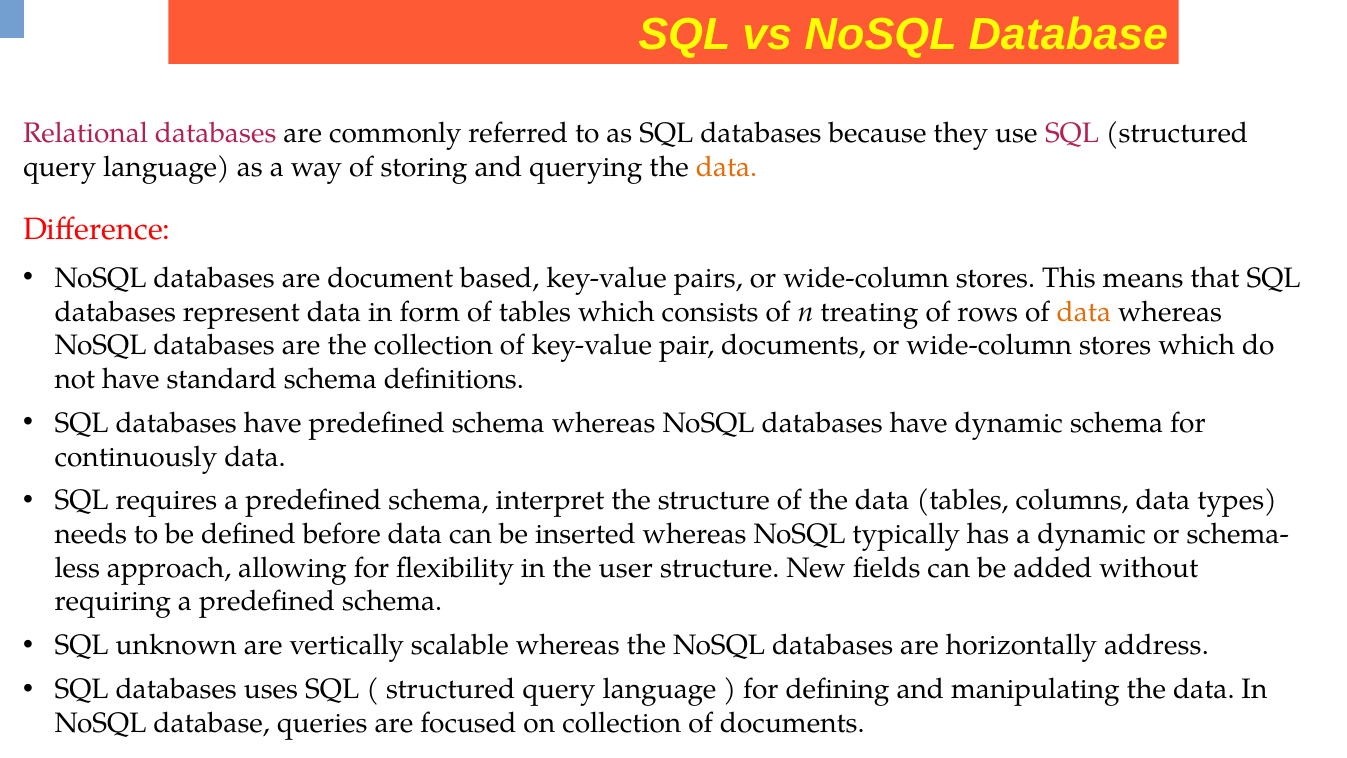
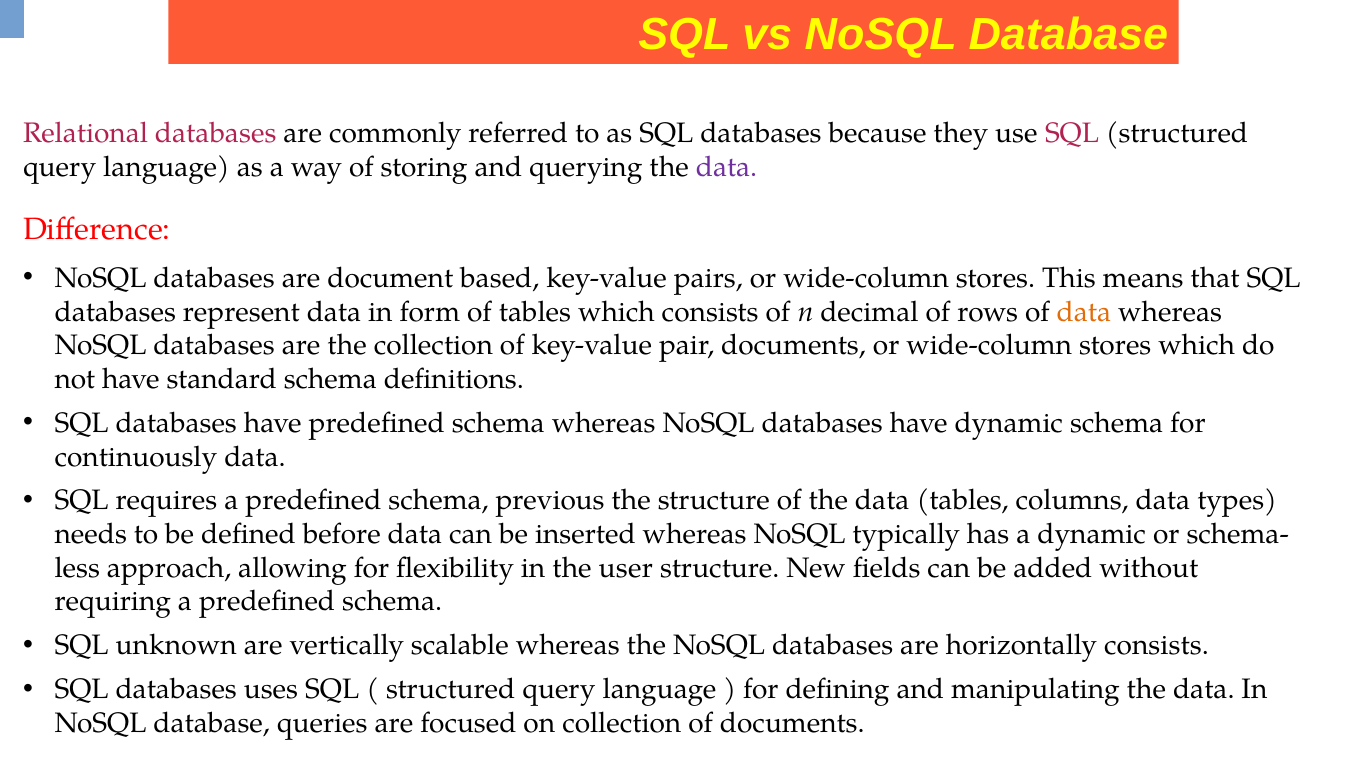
data colour: orange -> purple (727, 167)
treating: treating -> decimal (869, 312)
interpret: interpret -> previous (550, 500)
horizontally address: address -> consists (1156, 645)
